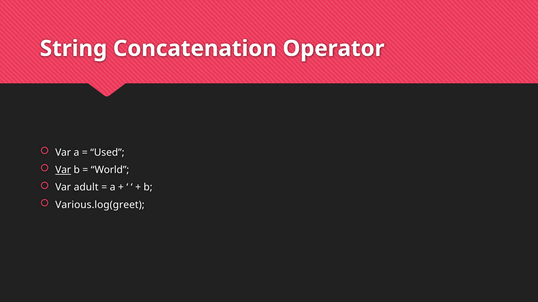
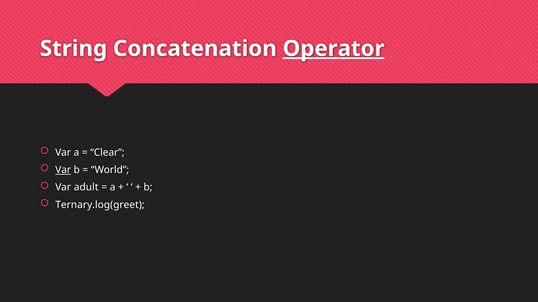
Operator underline: none -> present (334, 49)
Used: Used -> Clear (107, 153)
Various.log(greet: Various.log(greet -> Ternary.log(greet (100, 205)
